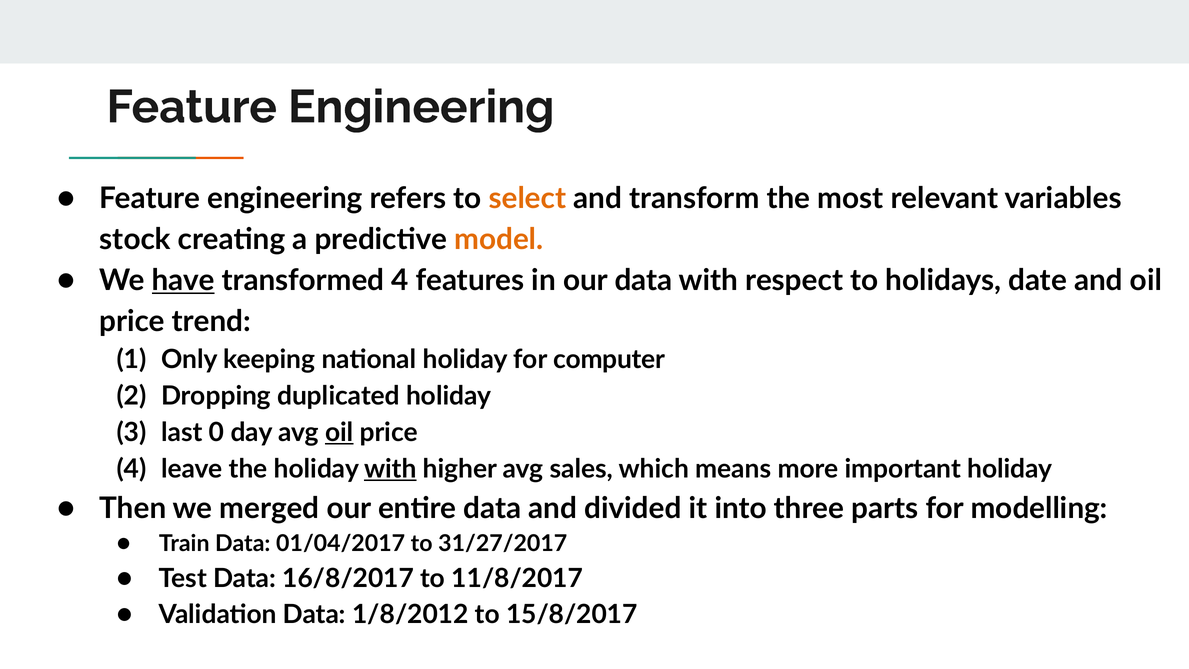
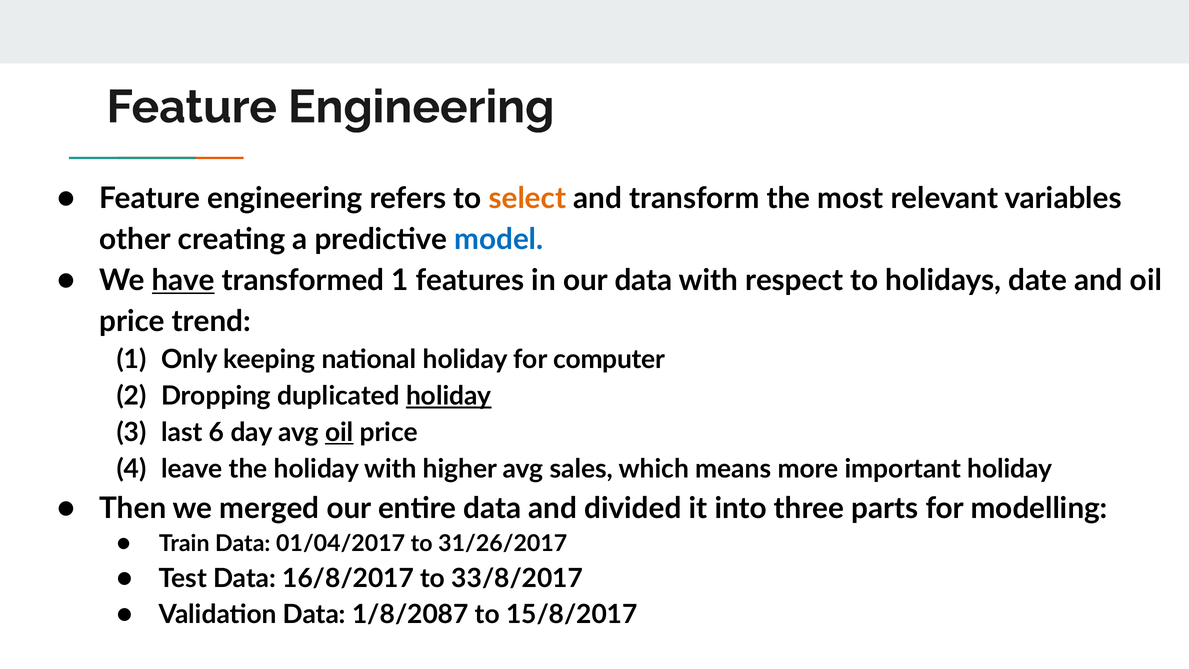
stock: stock -> other (135, 239)
model colour: orange -> blue (499, 239)
transformed 4: 4 -> 1 (400, 280)
holiday underline: none -> present (449, 396)
0: 0 -> 6 (217, 432)
with underline: present -> none (390, 469)
31/27/2017: 31/27/2017 -> 31/26/2017 (503, 543)
11/8/2017: 11/8/2017 -> 33/8/2017 (517, 578)
1/8/2012: 1/8/2012 -> 1/8/2087 (410, 615)
